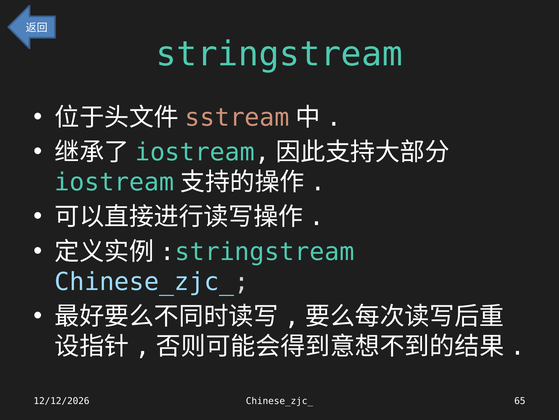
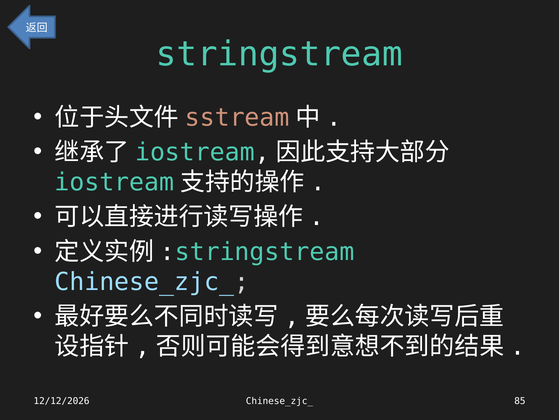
65: 65 -> 85 (520, 400)
